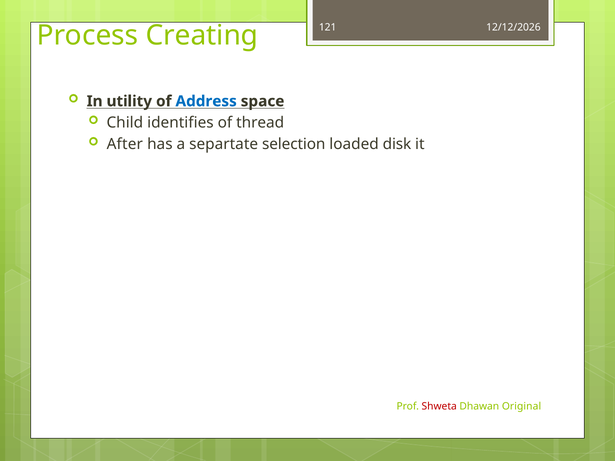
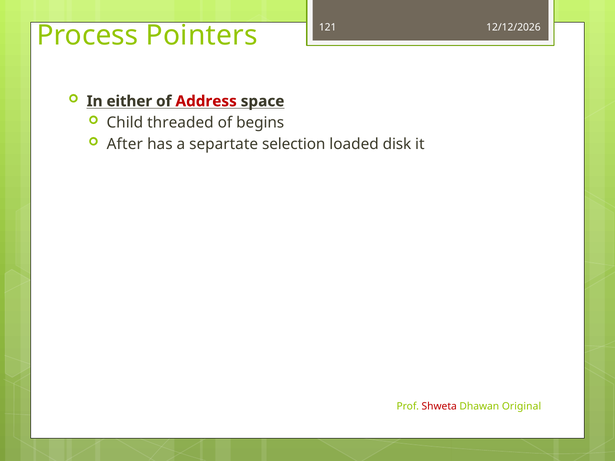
Creating: Creating -> Pointers (202, 35)
utility: utility -> either (129, 101)
Address colour: blue -> red (206, 101)
identifies: identifies -> threaded (180, 123)
thread: thread -> begins (260, 123)
